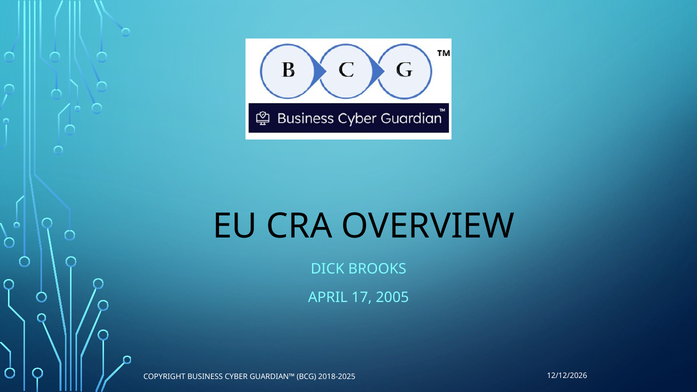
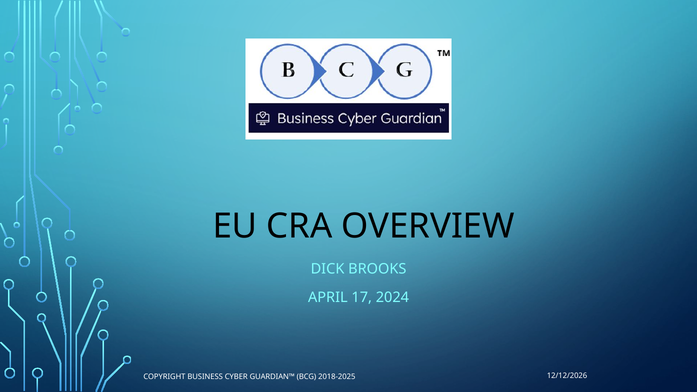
2005: 2005 -> 2024 (392, 297)
